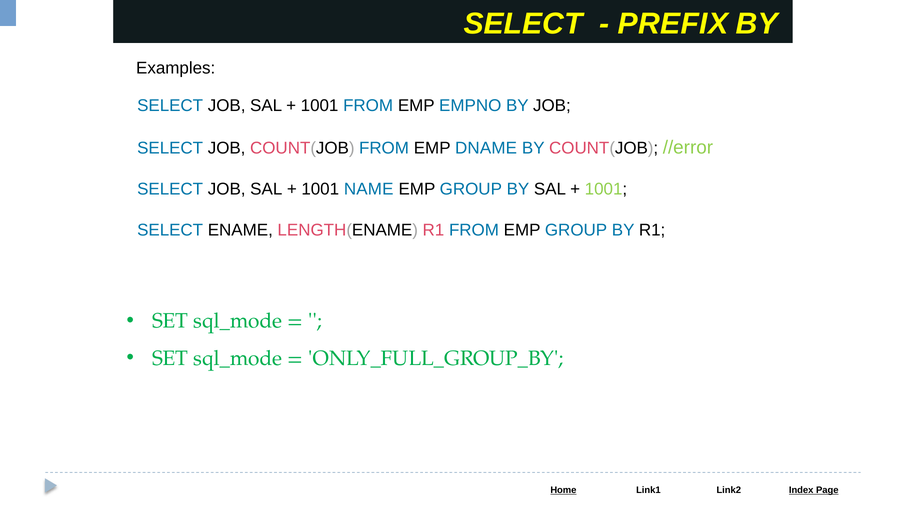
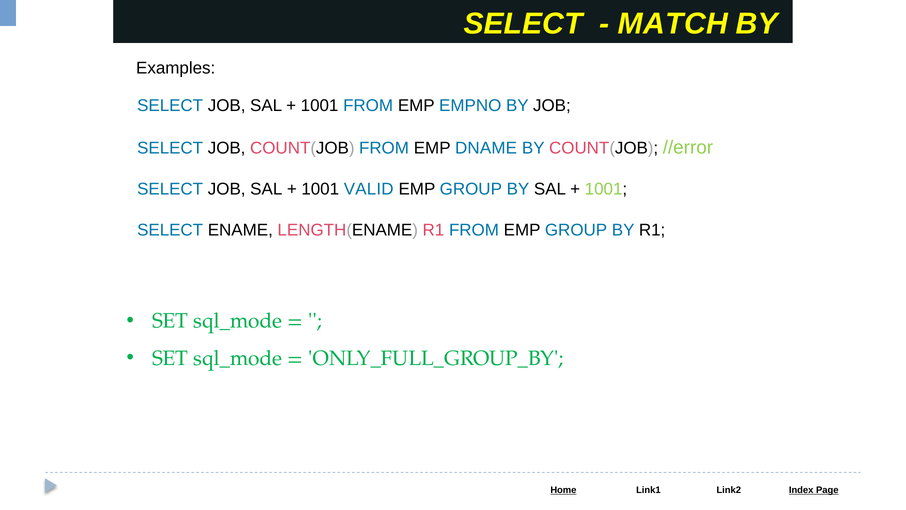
PREFIX: PREFIX -> MATCH (673, 24)
NAME: NAME -> VALID (369, 189)
